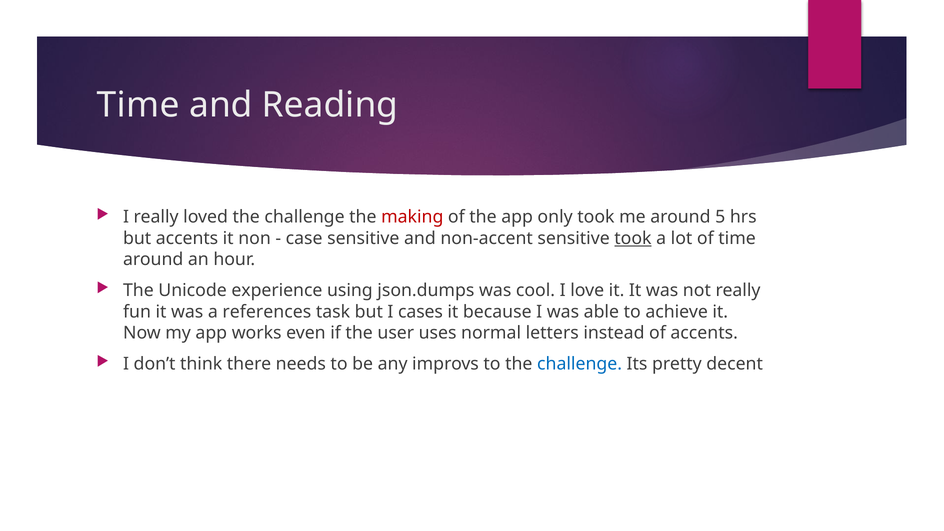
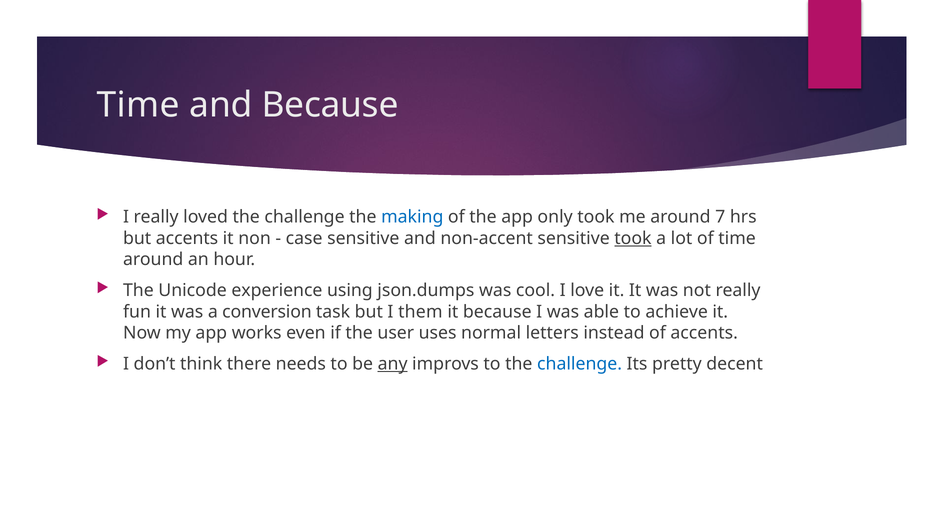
and Reading: Reading -> Because (330, 105)
making colour: red -> blue (412, 217)
5: 5 -> 7 (720, 217)
references: references -> conversion (267, 312)
cases: cases -> them (420, 312)
any underline: none -> present (393, 364)
